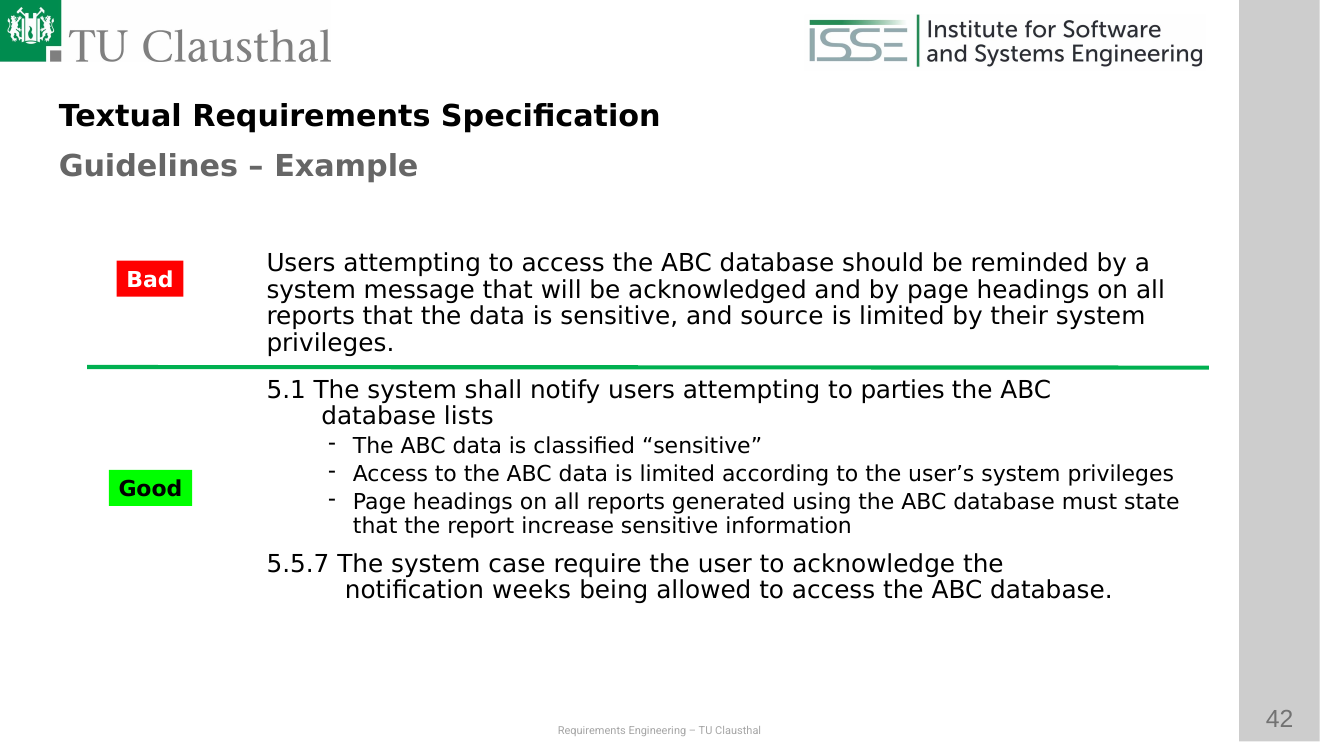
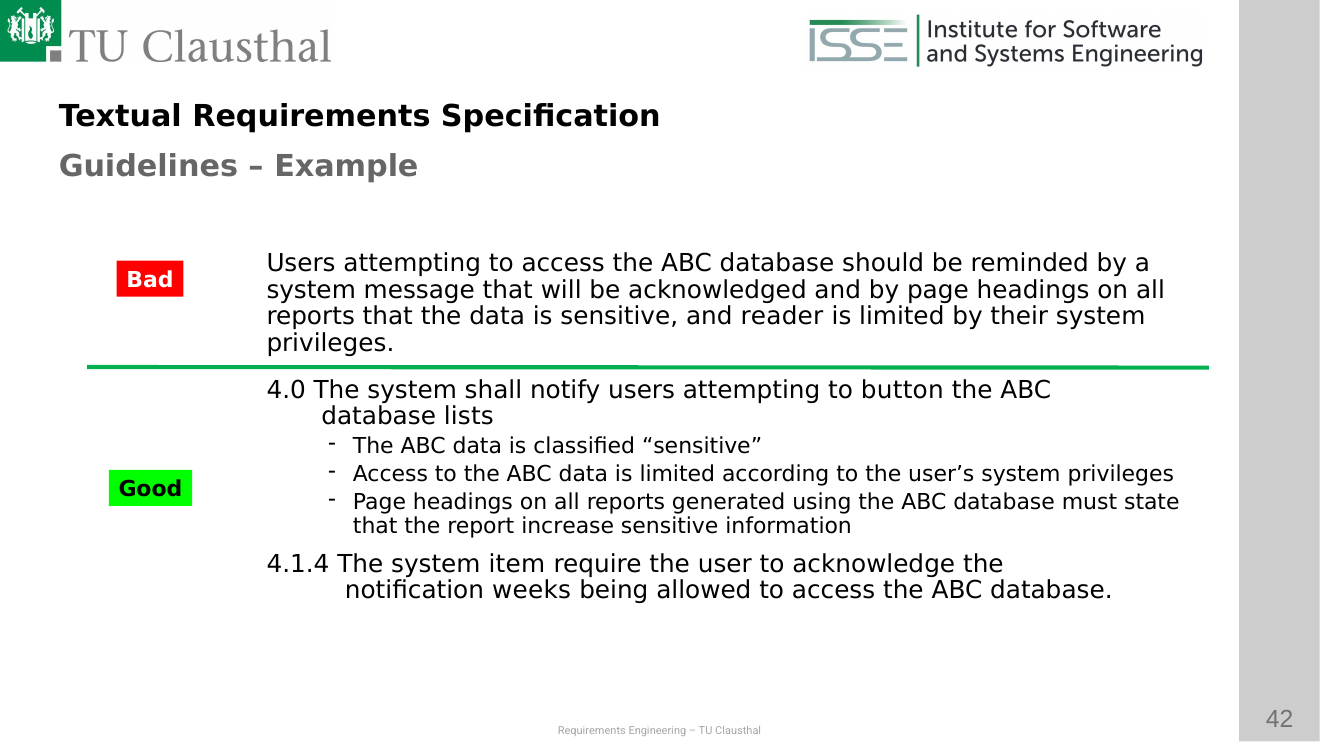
source: source -> reader (782, 317)
5.1: 5.1 -> 4.0 (286, 390)
parties: parties -> button (902, 390)
5.5.7: 5.5.7 -> 4.1.4 (298, 564)
case: case -> item (517, 564)
